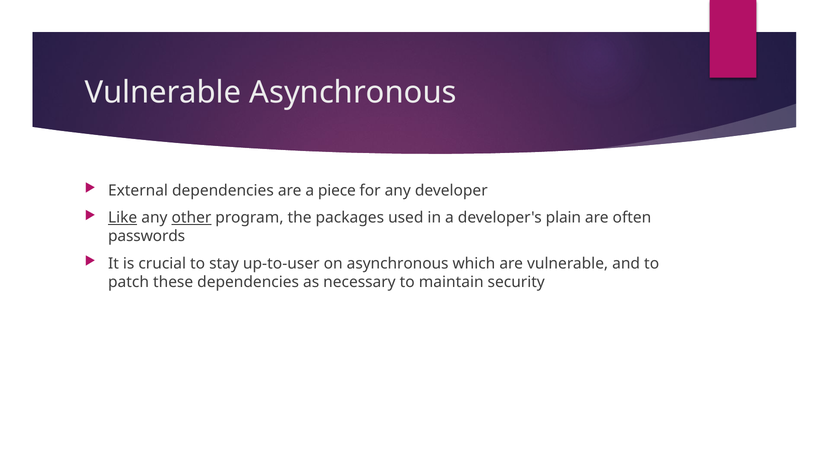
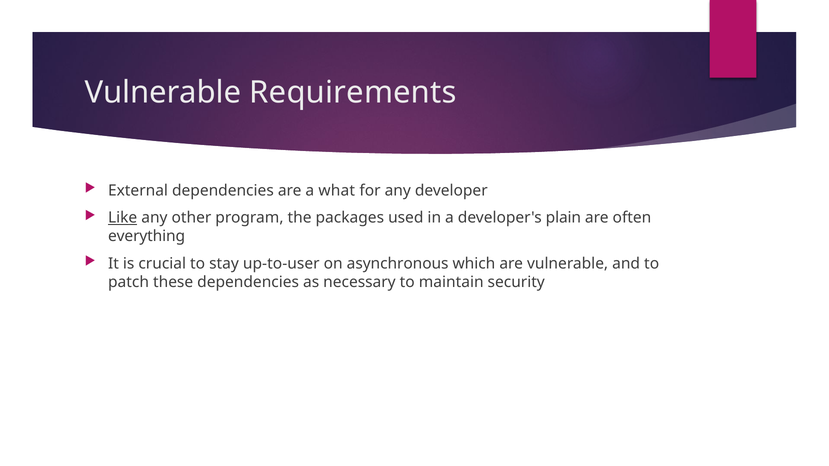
Vulnerable Asynchronous: Asynchronous -> Requirements (353, 92)
piece: piece -> what (337, 191)
other underline: present -> none (191, 218)
passwords: passwords -> everything (147, 236)
